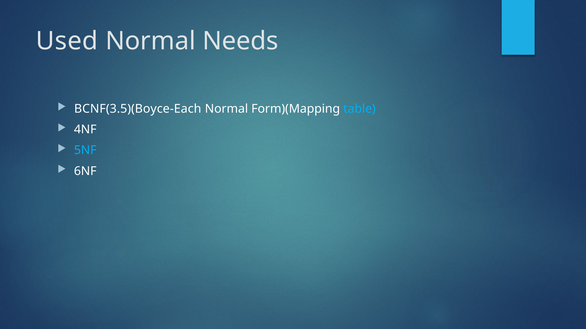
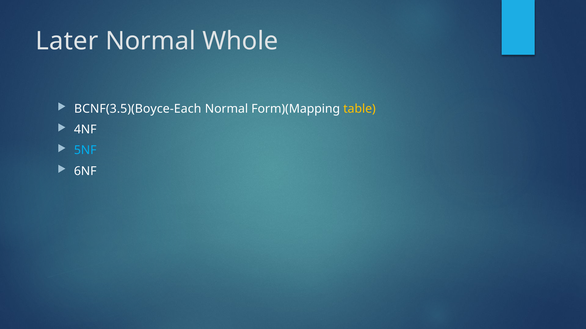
Used: Used -> Later (67, 41)
Needs: Needs -> Whole (240, 41)
table colour: light blue -> yellow (359, 109)
